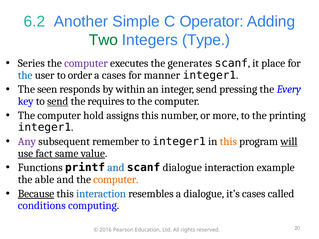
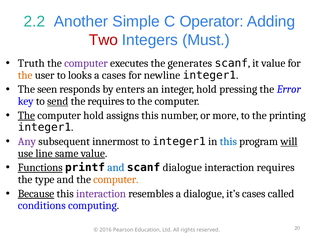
6.2: 6.2 -> 2.2 (34, 22)
Two colour: green -> red (103, 40)
Type: Type -> Must (206, 40)
Series: Series -> Truth (31, 63)
it place: place -> value (273, 63)
the colour: blue -> orange (25, 75)
order: order -> looks (80, 75)
manner: manner -> newline (162, 75)
within: within -> enters (130, 89)
integer send: send -> hold (206, 89)
Every: Every -> Error (289, 89)
The underline: none -> present (26, 116)
remember: remember -> innermost (116, 142)
this colour: orange -> blue (228, 142)
fact: fact -> line (44, 154)
Functions underline: none -> present (40, 168)
interaction example: example -> requires (276, 168)
able: able -> type (45, 180)
interaction colour: blue -> purple (101, 194)
